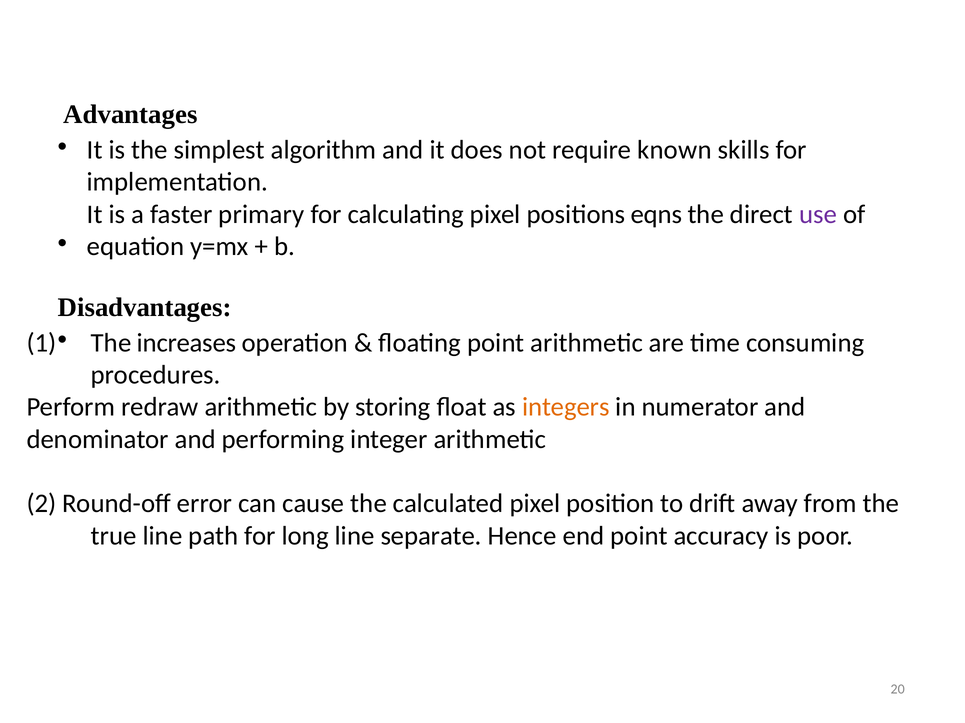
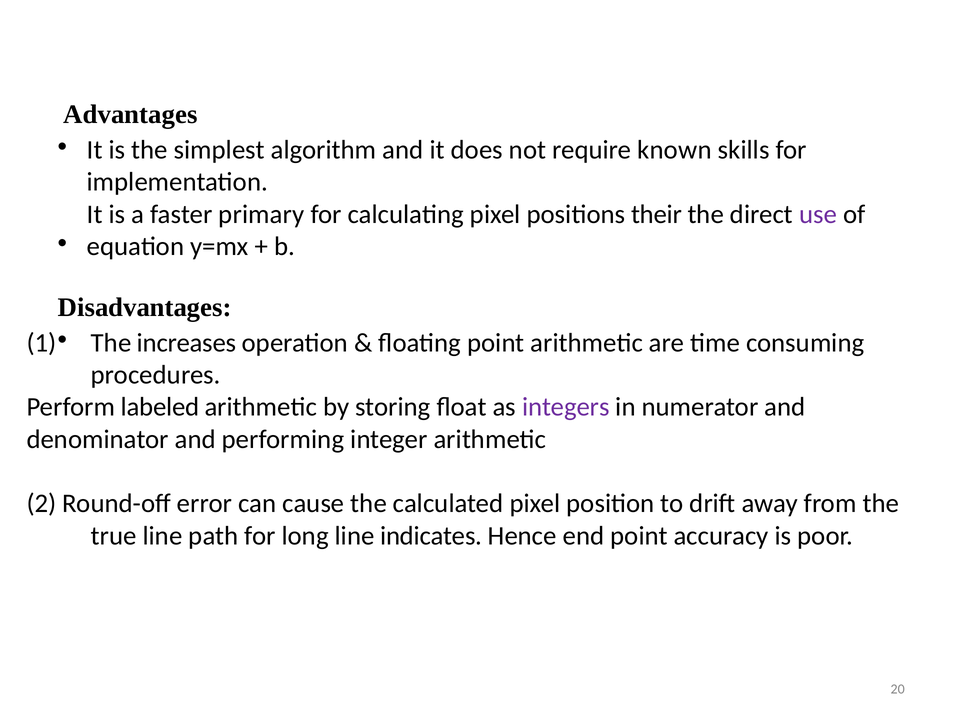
eqns: eqns -> their (656, 214)
redraw: redraw -> labeled (160, 408)
integers colour: orange -> purple (566, 408)
separate: separate -> indicates (431, 536)
